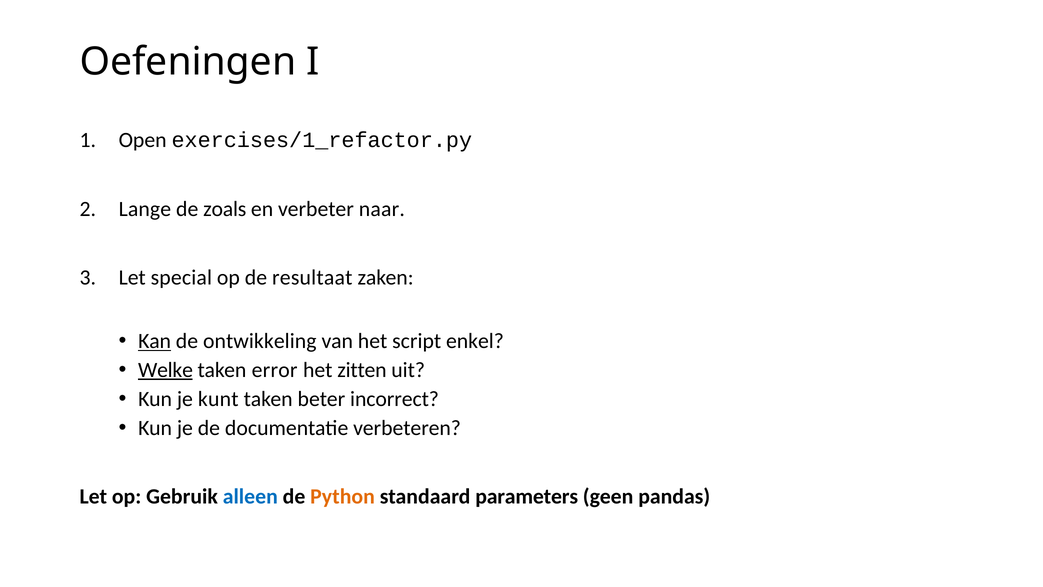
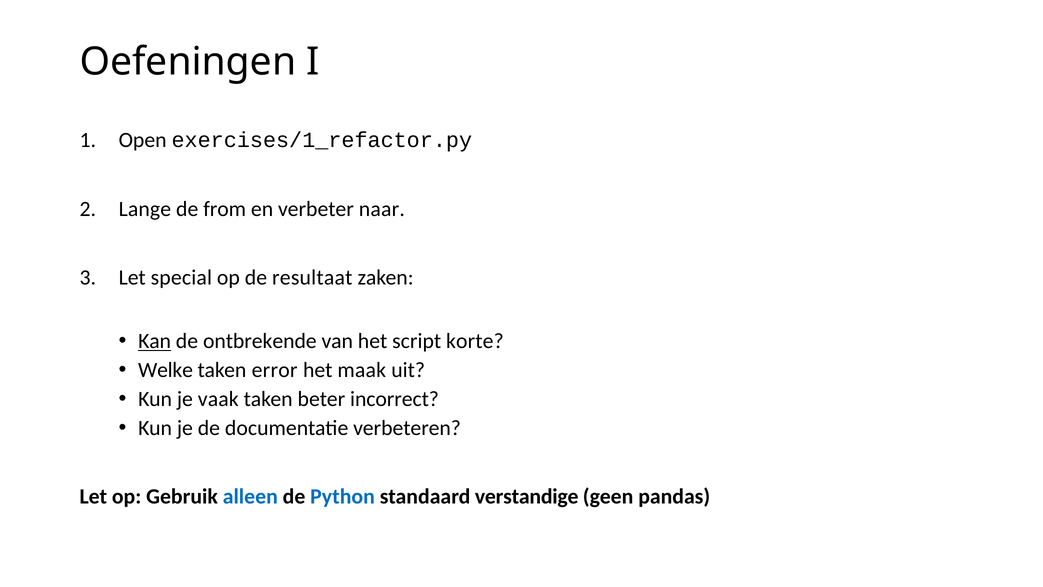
zoals: zoals -> from (225, 209)
ontwikkeling: ontwikkeling -> ontbrekende (260, 341)
enkel: enkel -> korte (475, 341)
Welke underline: present -> none (165, 370)
zitten: zitten -> maak (362, 370)
kunt: kunt -> vaak (218, 399)
Python colour: orange -> blue (343, 496)
parameters: parameters -> verstandige (527, 496)
